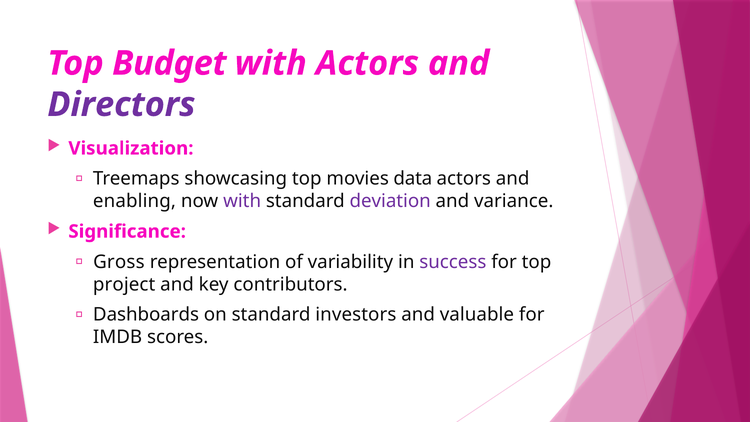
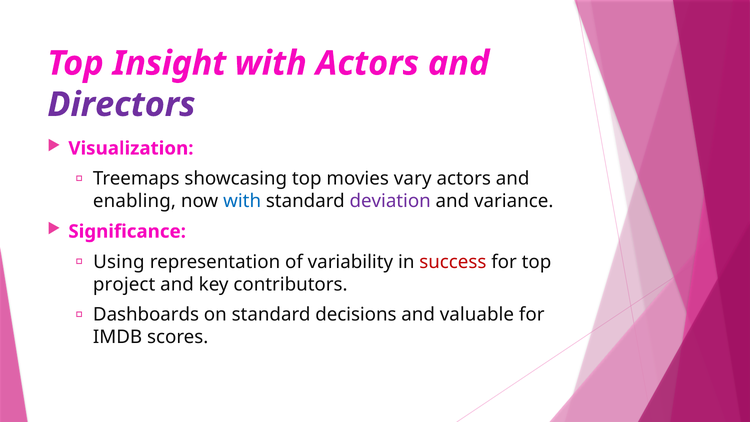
Budget: Budget -> Insight (169, 63)
data: data -> vary (413, 179)
with colour: purple -> blue (242, 201)
Gross: Gross -> Using (119, 262)
success colour: purple -> red (453, 262)
investors: investors -> decisions (356, 315)
